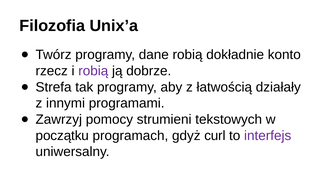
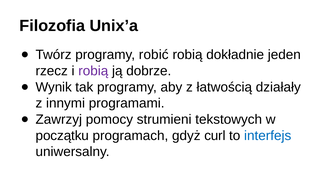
dane: dane -> robić (154, 55)
konto: konto -> jeden (284, 55)
Strefa: Strefa -> Wynik (54, 87)
interfejs colour: purple -> blue (268, 136)
